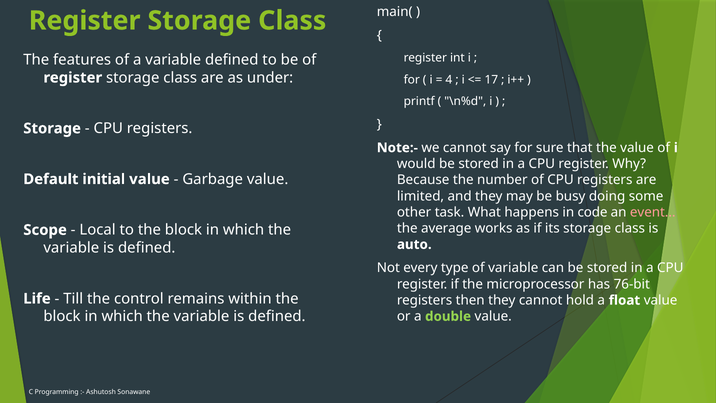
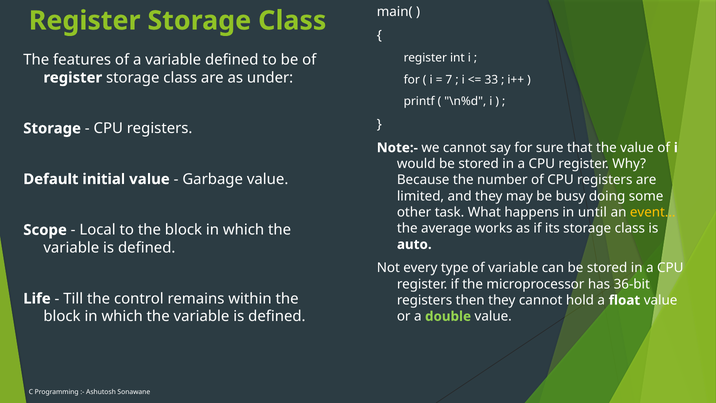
4: 4 -> 7 (449, 80)
17: 17 -> 33 (491, 80)
code: code -> until (592, 212)
event colour: pink -> yellow (653, 212)
76-bit: 76-bit -> 36-bit (632, 284)
